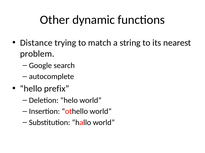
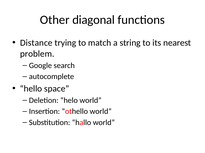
dynamic: dynamic -> diagonal (94, 20)
prefix: prefix -> space (57, 89)
